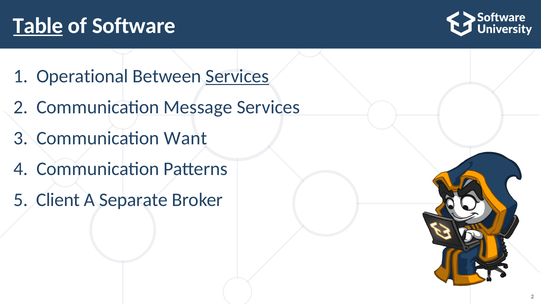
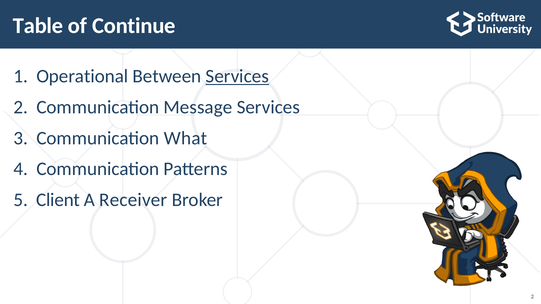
Table underline: present -> none (38, 26)
Software: Software -> Continue (134, 26)
Want: Want -> What (186, 138)
Separate: Separate -> Receiver (133, 200)
